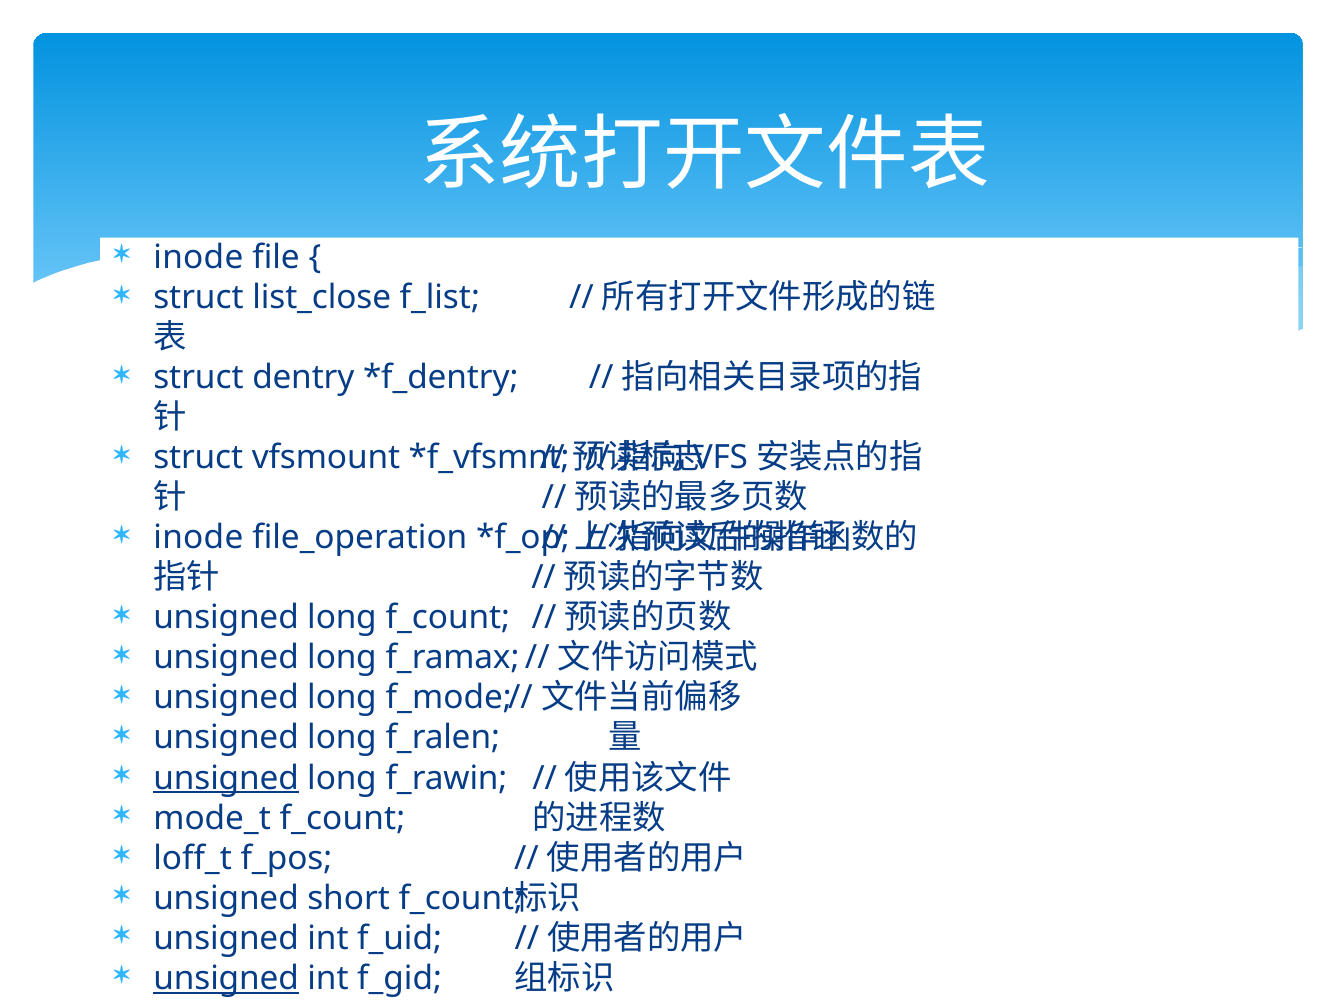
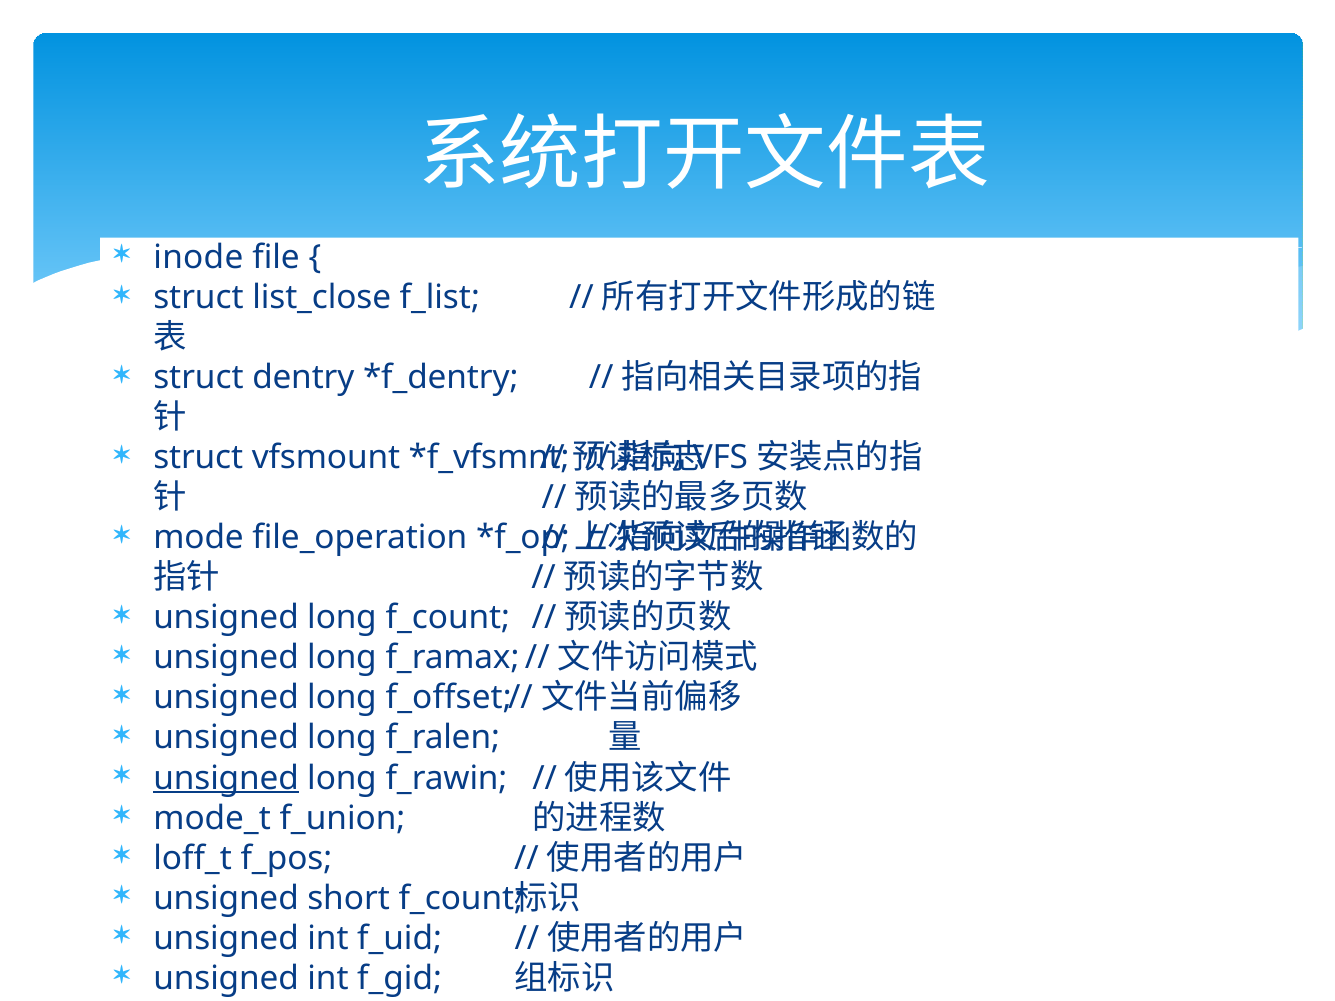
inode: inode -> mode (199, 538)
f_mode: f_mode -> f_offset (449, 698)
mode_t f_count: f_count -> f_union (342, 818)
unsigned underline: present -> none (226, 979)
